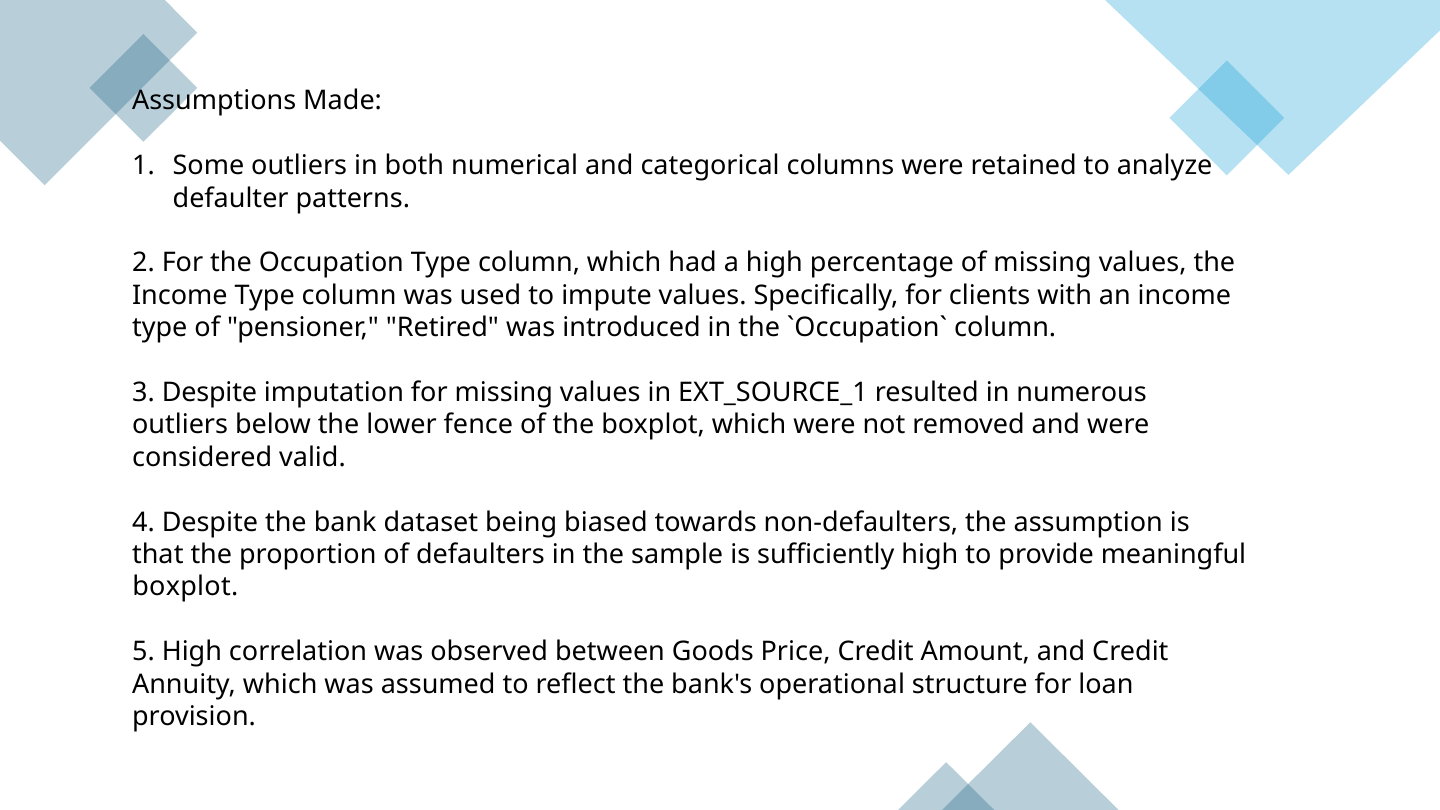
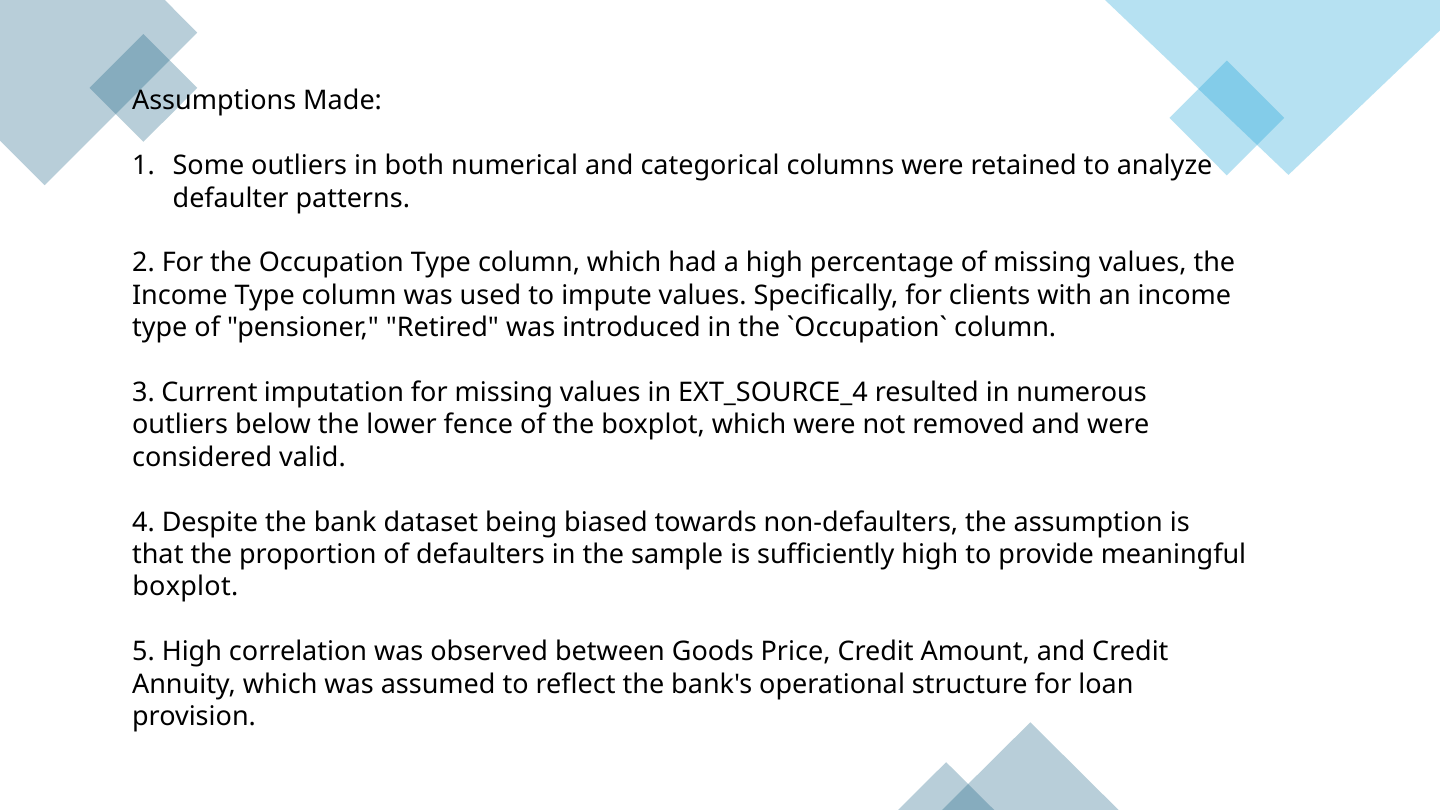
3 Despite: Despite -> Current (209, 393)
EXT_SOURCE_1: EXT_SOURCE_1 -> EXT_SOURCE_4 (773, 393)
